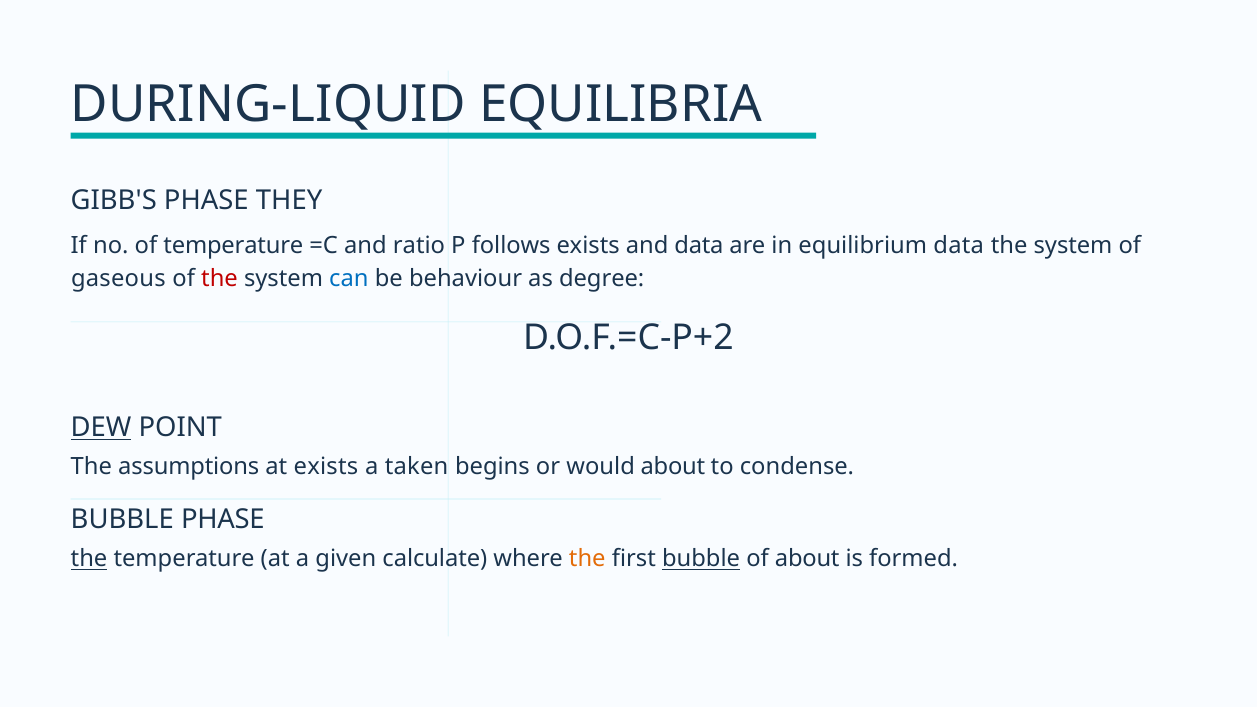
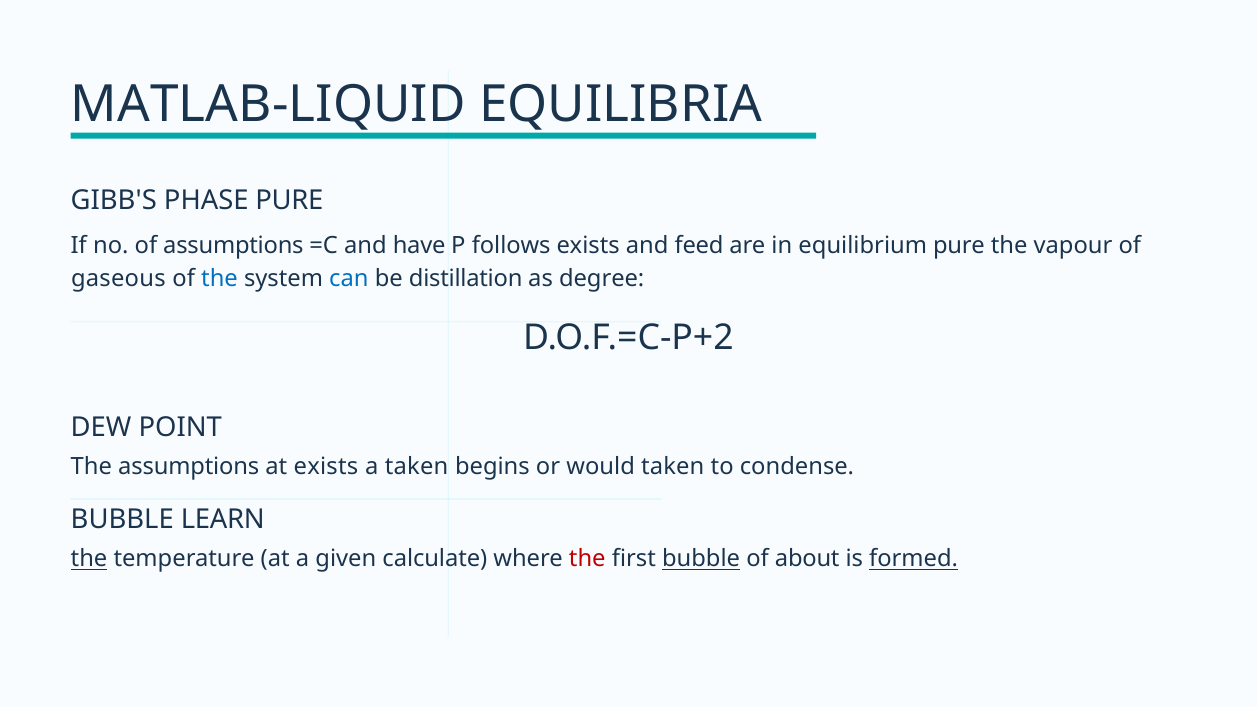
DURING-LIQUID: DURING-LIQUID -> MATLAB-LIQUID (268, 105)
PHASE THEY: THEY -> PURE (289, 200)
of temperature: temperature -> assumptions (233, 245)
ratio: ratio -> have (419, 245)
and data: data -> feed (699, 245)
equilibrium data: data -> pure (959, 245)
system: system -> vapour (1073, 245)
the colour: red -> blue (220, 278)
behaviour: behaviour -> distillation (466, 278)
DEW underline: present -> none (101, 428)
would about: about -> taken (673, 467)
BUBBLE PHASE: PHASE -> LEARN (223, 520)
the colour: orange -> red (587, 559)
formed underline: none -> present (914, 559)
